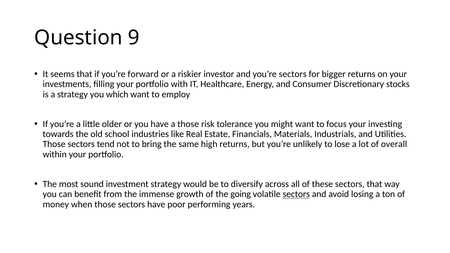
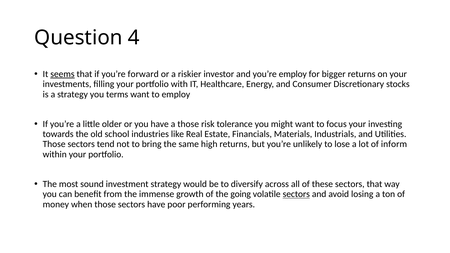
9: 9 -> 4 (134, 38)
seems underline: none -> present (62, 74)
you’re sectors: sectors -> employ (293, 74)
which: which -> terms (117, 94)
overall: overall -> inform (394, 144)
